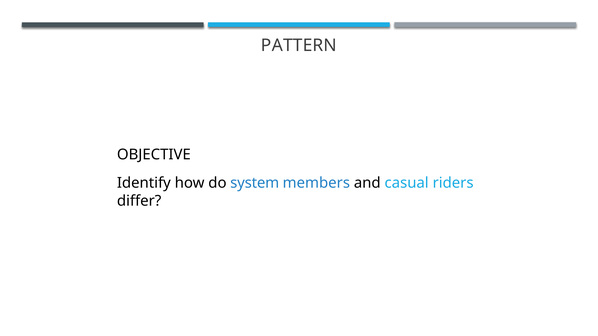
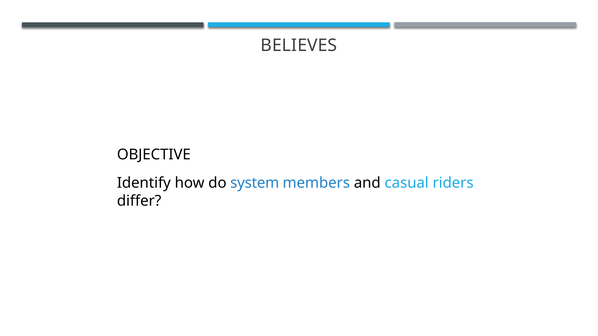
PATTERN: PATTERN -> BELIEVES (299, 46)
